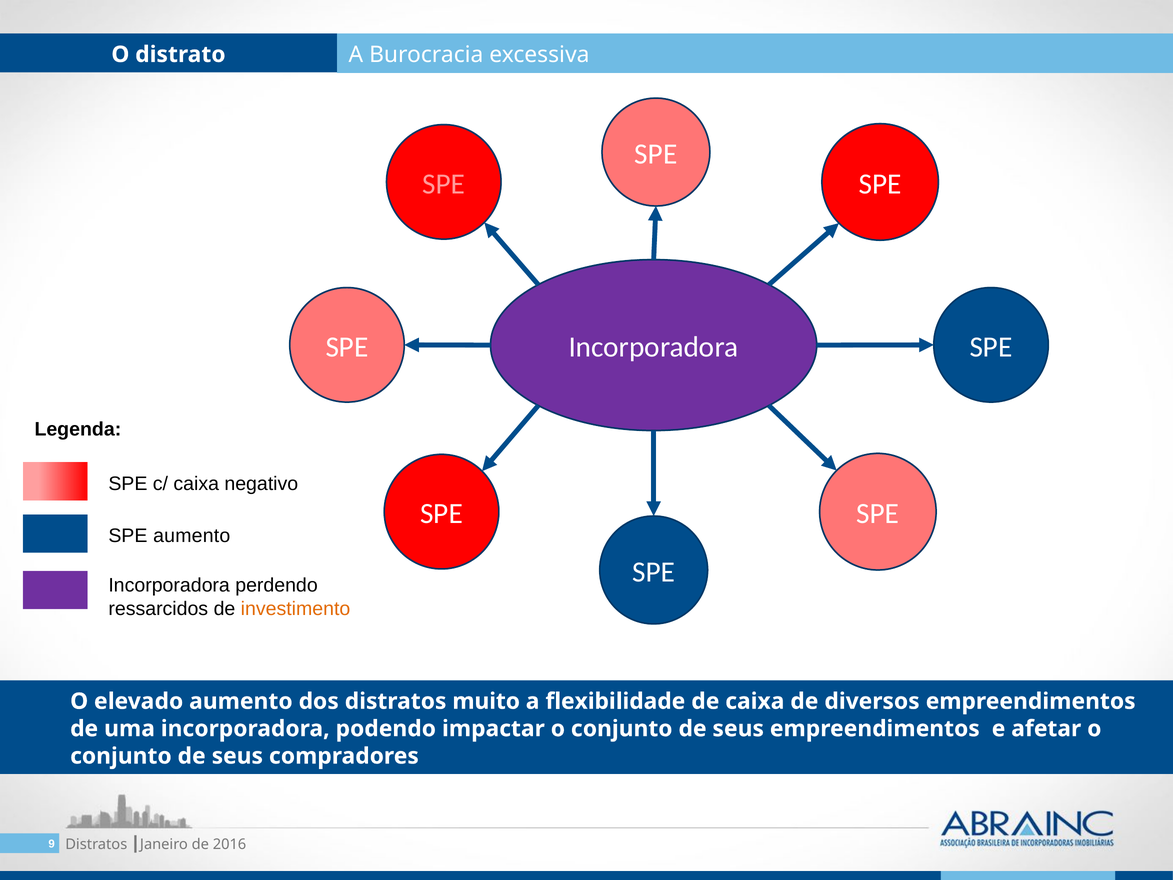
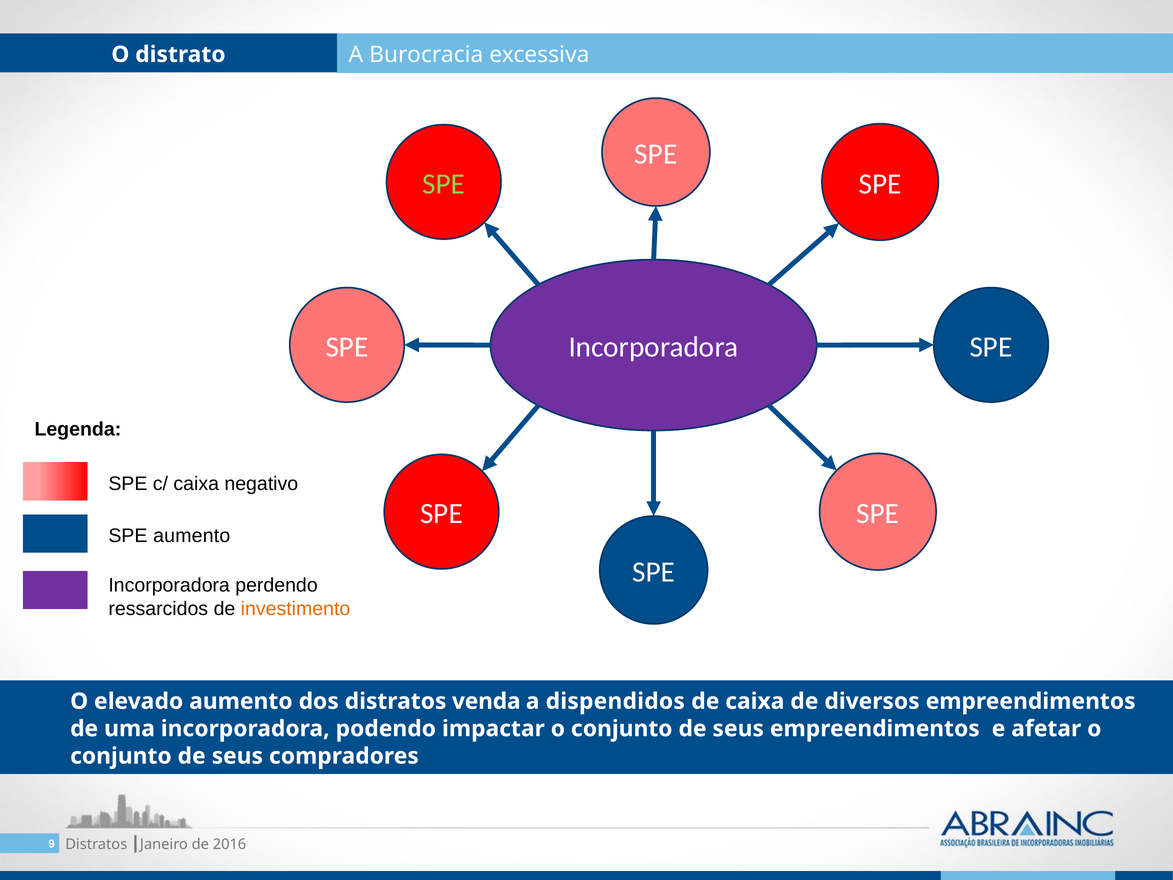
SPE colour: pink -> light green (444, 184)
muito: muito -> venda (486, 701)
flexibilidade: flexibilidade -> dispendidos (615, 701)
